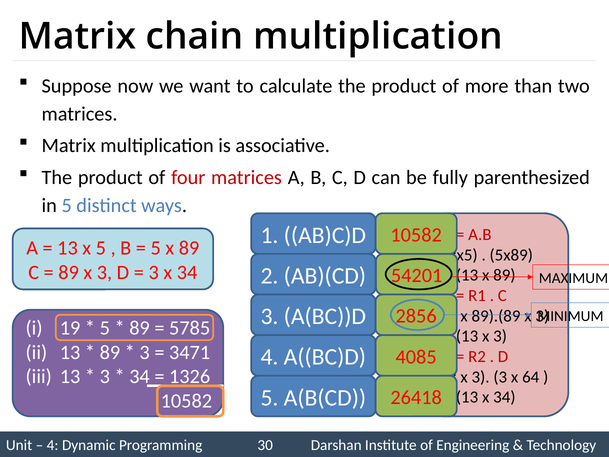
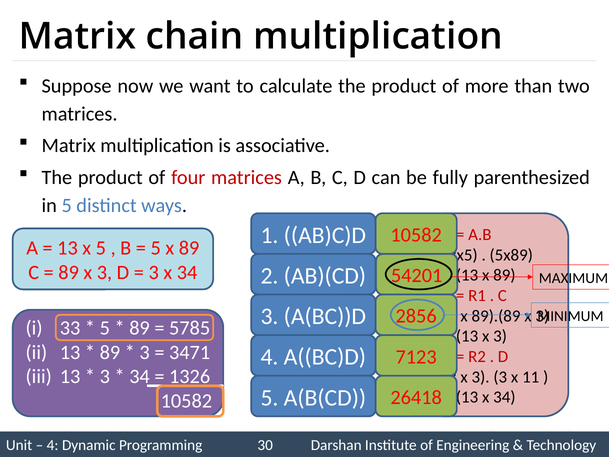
19: 19 -> 33 (70, 328)
4085: 4085 -> 7123 (416, 357)
64: 64 -> 11 (531, 377)
